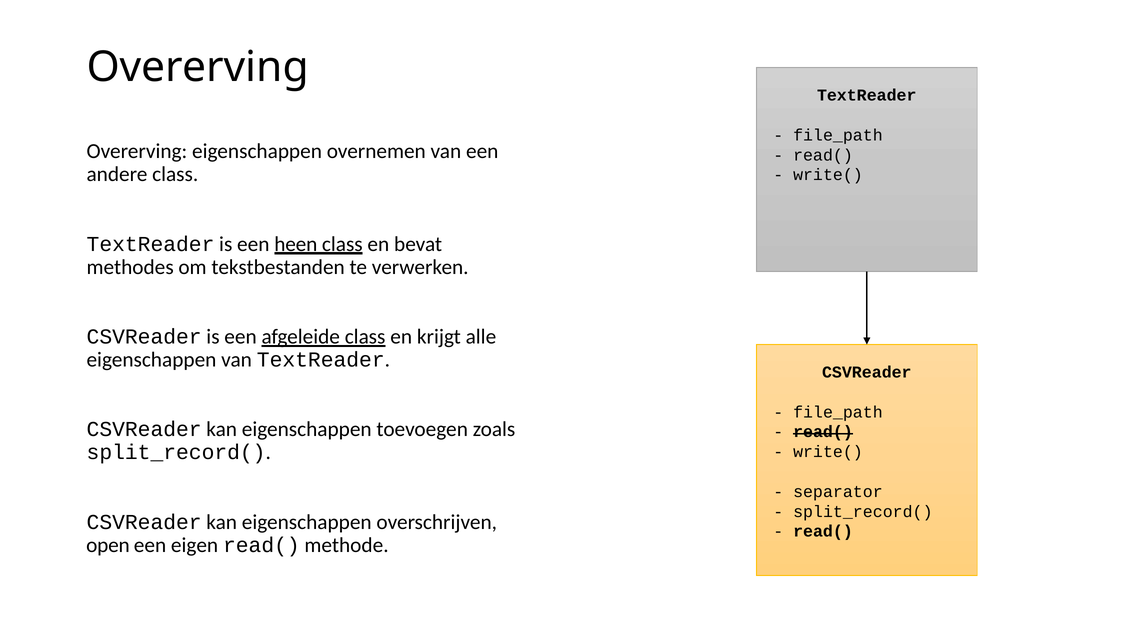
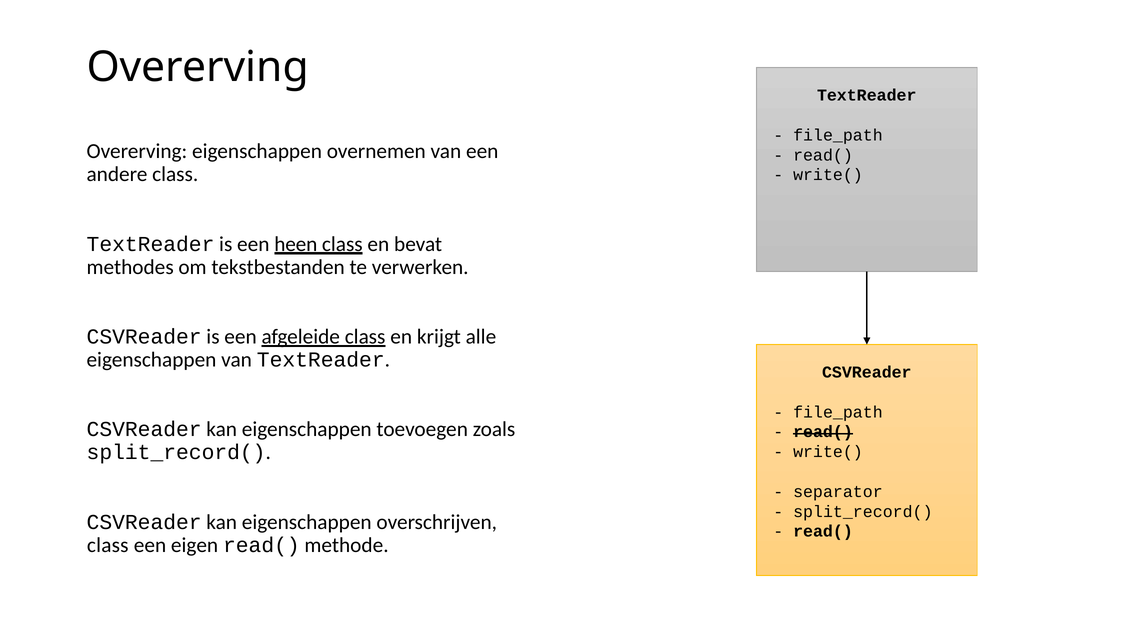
open: open -> class (108, 545)
